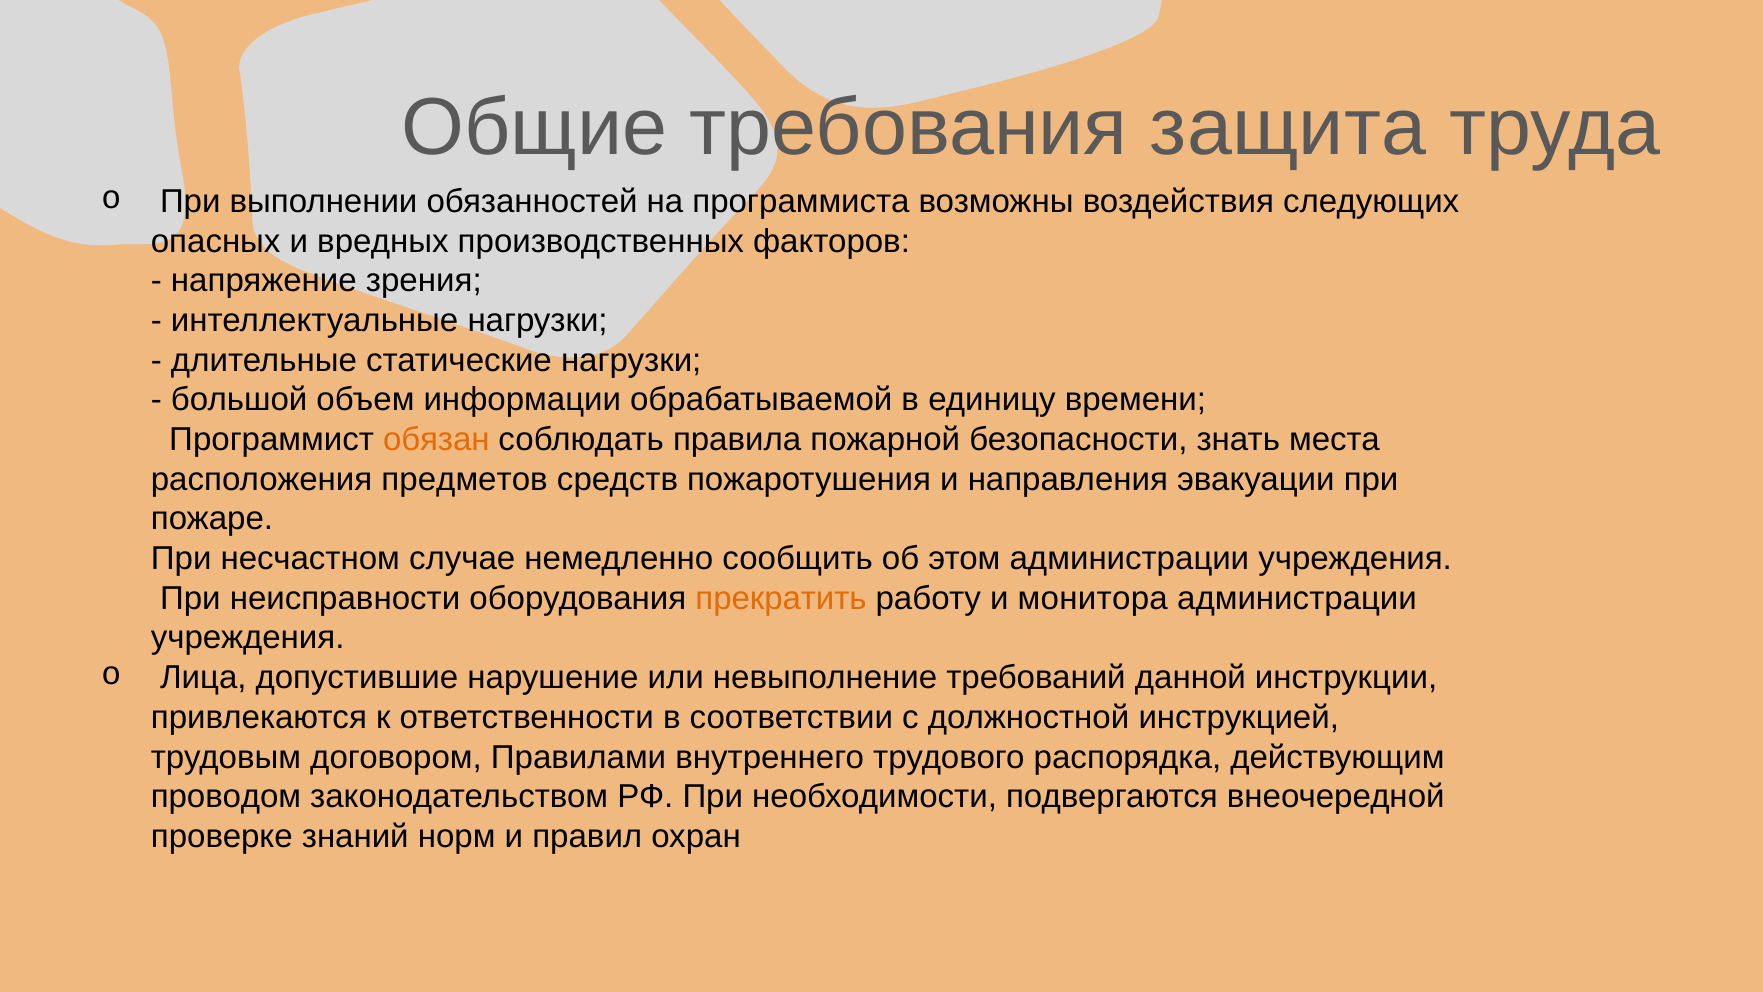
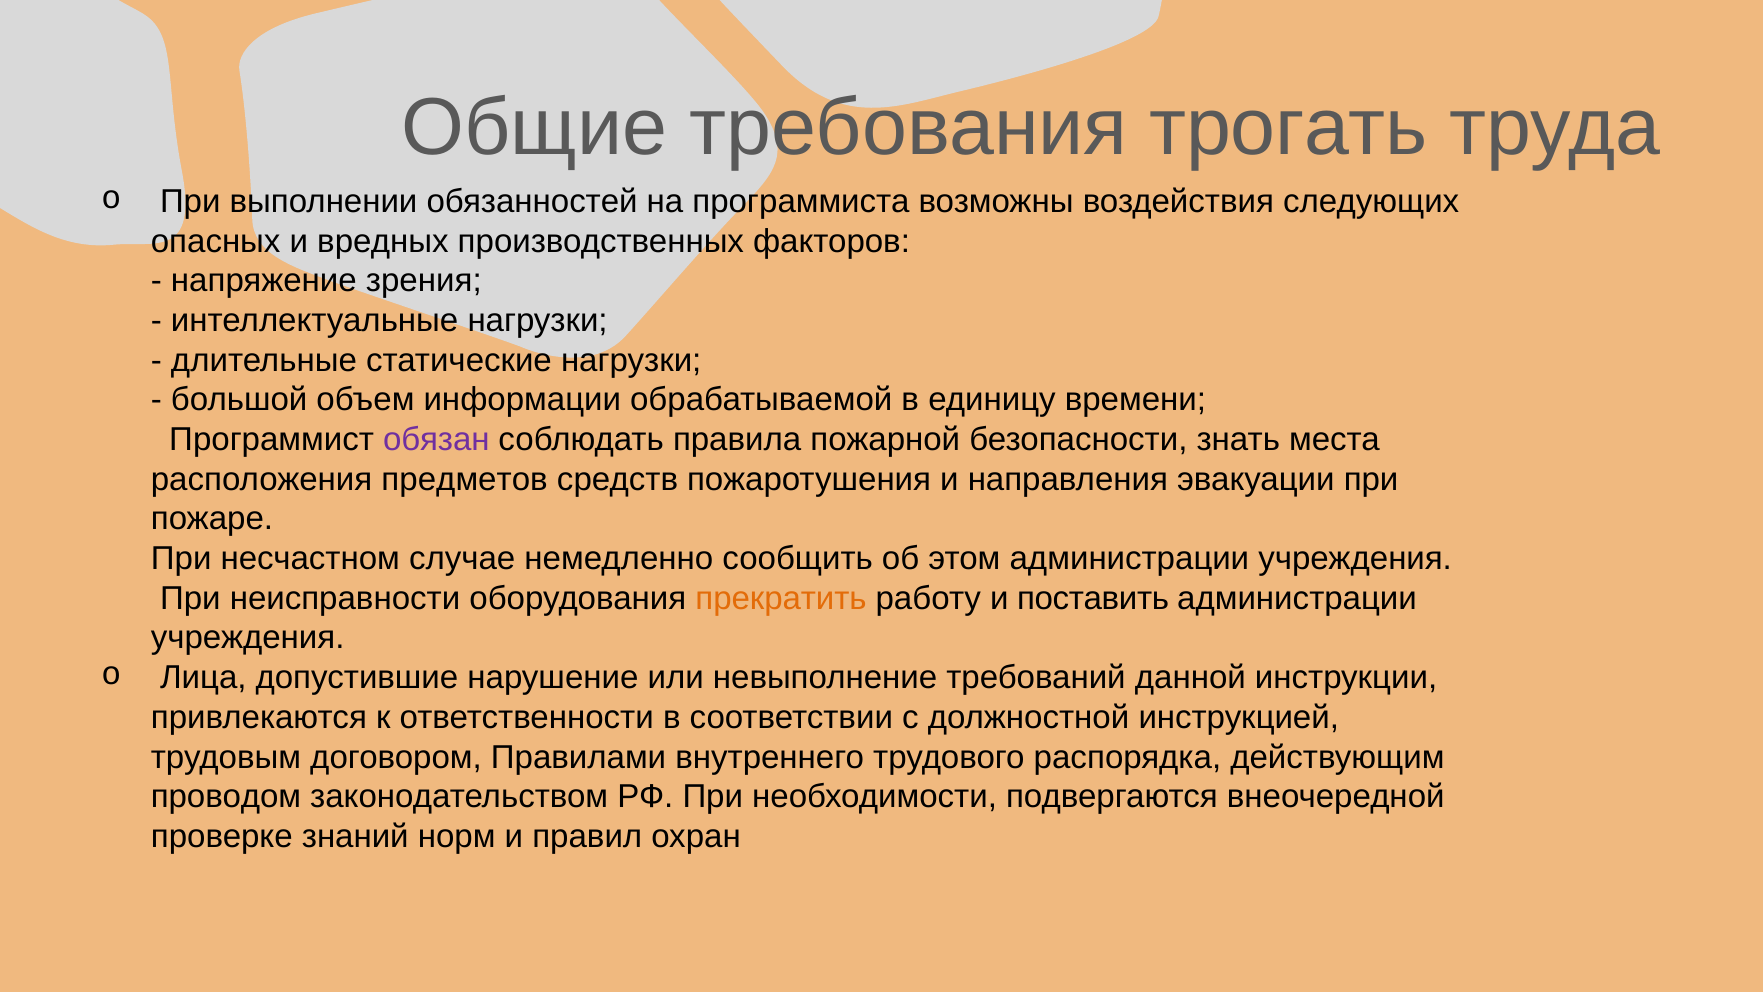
защита: защита -> трогать (1288, 128)
обязан colour: orange -> purple (436, 440)
монитора: монитора -> поставить (1093, 598)
